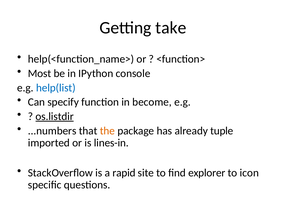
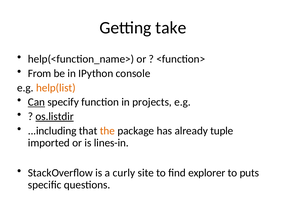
Most: Most -> From (40, 73)
help(list colour: blue -> orange (56, 88)
Can underline: none -> present (36, 102)
become: become -> projects (152, 102)
...numbers: ...numbers -> ...including (52, 130)
rapid: rapid -> curly (124, 172)
icon: icon -> puts (249, 172)
